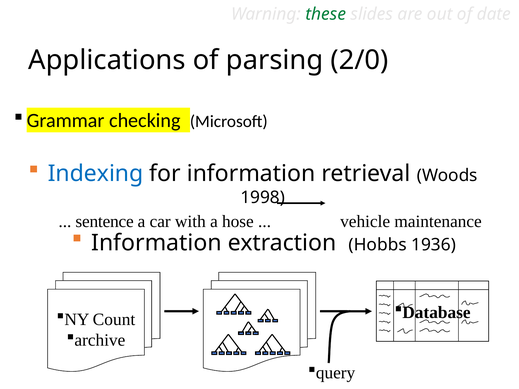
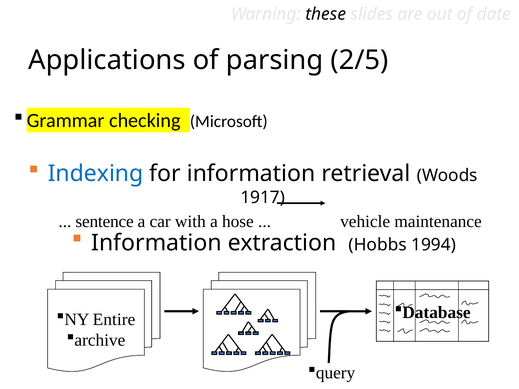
these colour: green -> black (326, 14)
2/0: 2/0 -> 2/5 (359, 60)
1998: 1998 -> 1917 (263, 198)
1936: 1936 -> 1994 (434, 245)
Count: Count -> Entire (114, 320)
